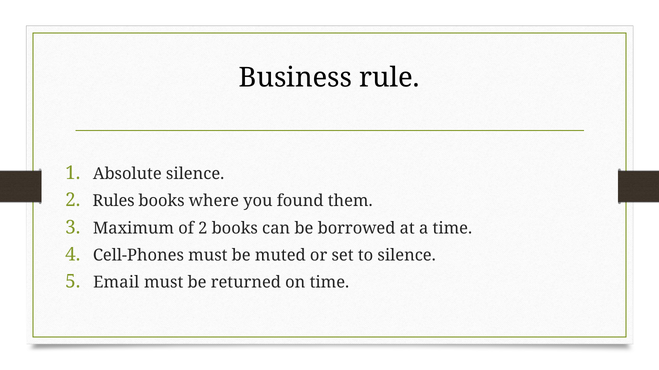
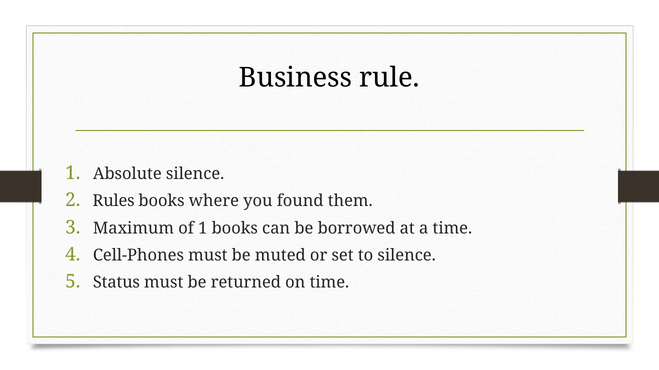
of 2: 2 -> 1 (203, 229)
Email: Email -> Status (116, 283)
